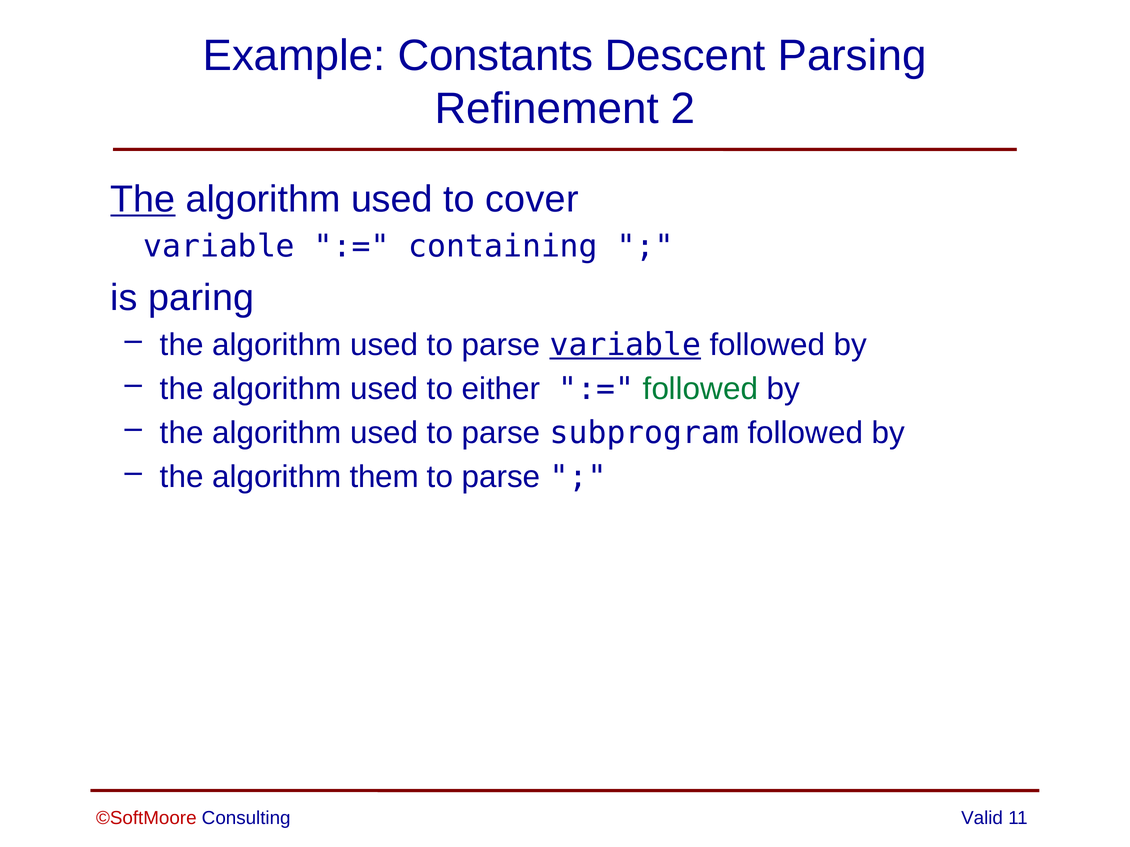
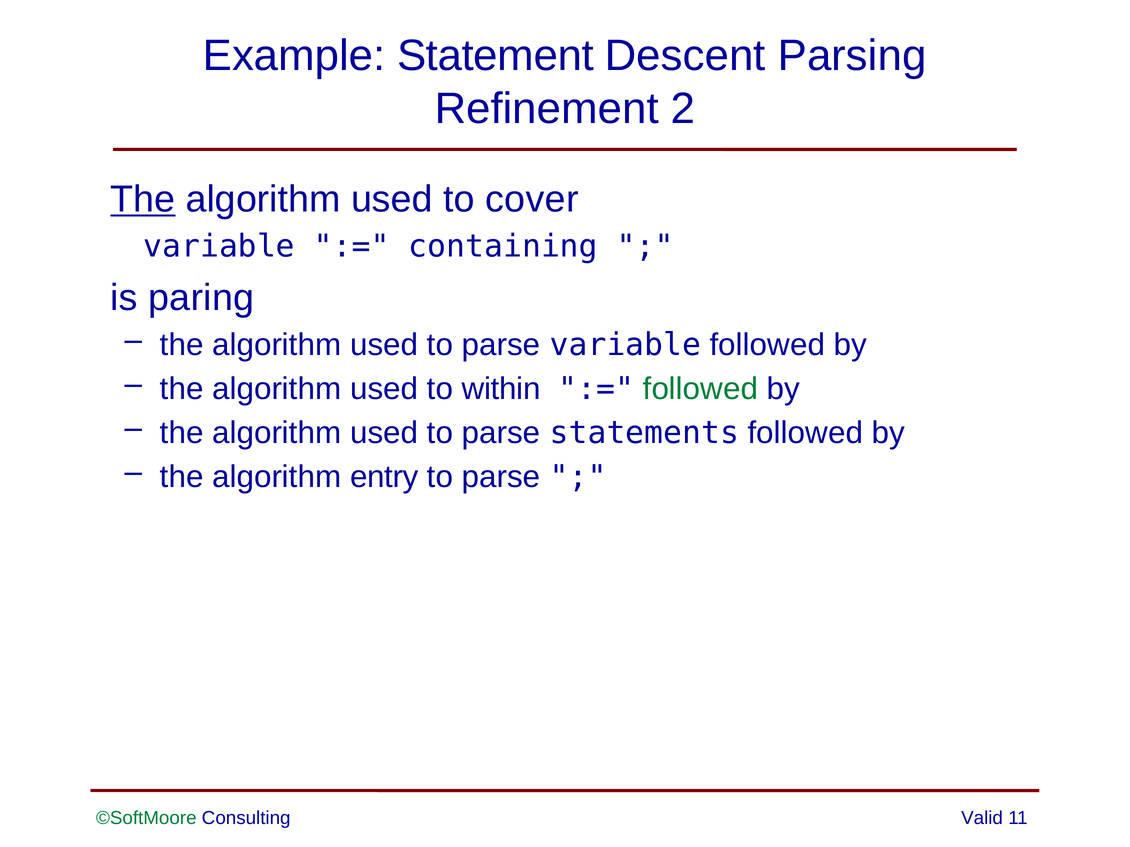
Constants: Constants -> Statement (495, 56)
variable underline: present -> none (625, 345)
either: either -> within (501, 389)
subprogram: subprogram -> statements (644, 433)
them: them -> entry (384, 477)
©SoftMoore colour: red -> green (146, 819)
